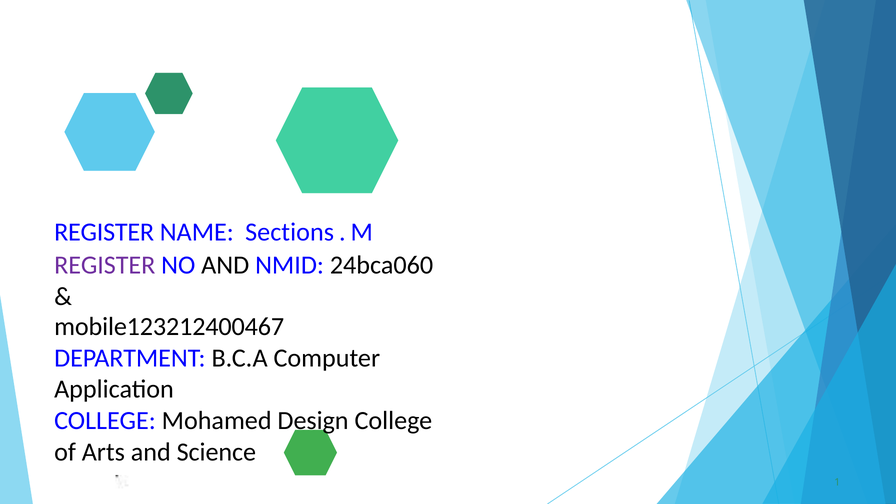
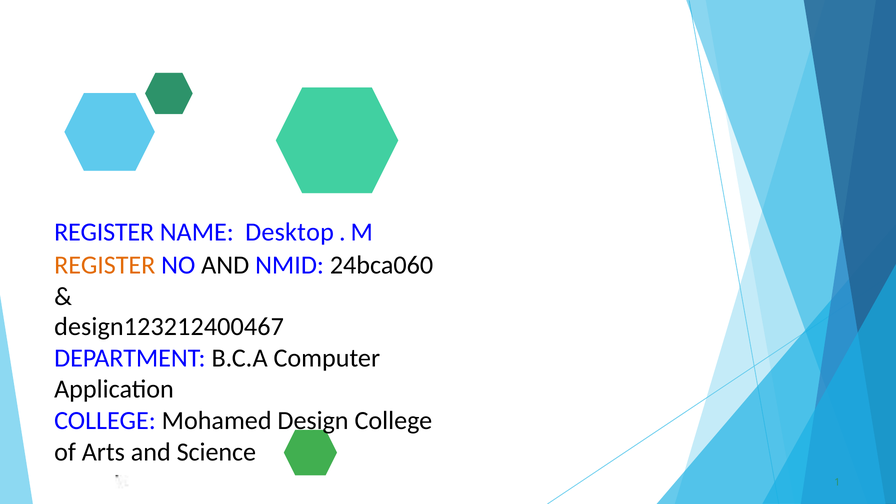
Sections: Sections -> Desktop (290, 232)
REGISTER colour: purple -> orange (105, 265)
mobile123212400467: mobile123212400467 -> design123212400467 (169, 327)
